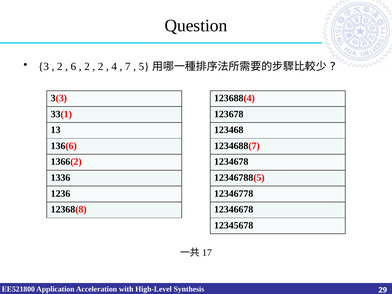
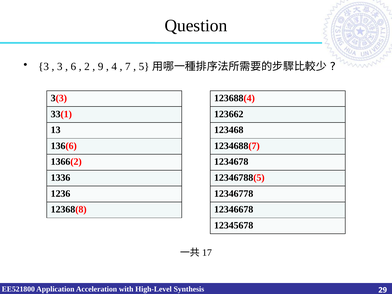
2: 2 -> 3 (60, 67)
2: 2 -> 9 (101, 67)
123678: 123678 -> 123662 (229, 114)
